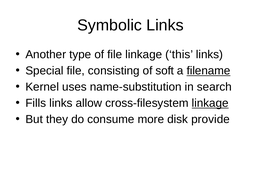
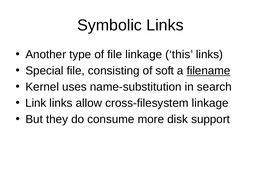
Fills: Fills -> Link (36, 103)
linkage underline: present -> none (210, 103)
provide: provide -> support (211, 120)
